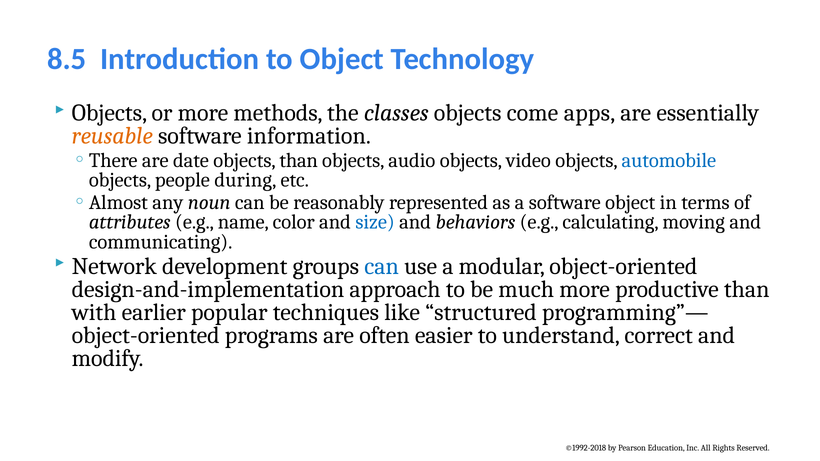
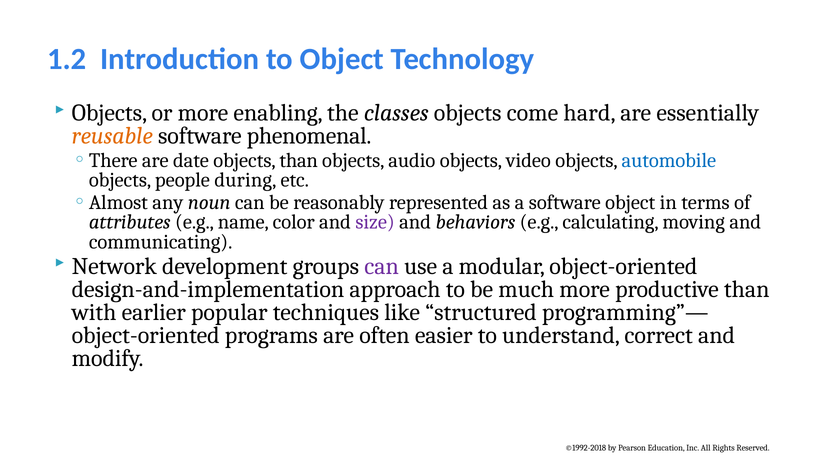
8.5: 8.5 -> 1.2 (67, 59)
methods: methods -> enabling (278, 113)
apps: apps -> hard (590, 113)
information: information -> phenomenal (309, 136)
size colour: blue -> purple (375, 222)
can colour: blue -> purple (382, 267)
